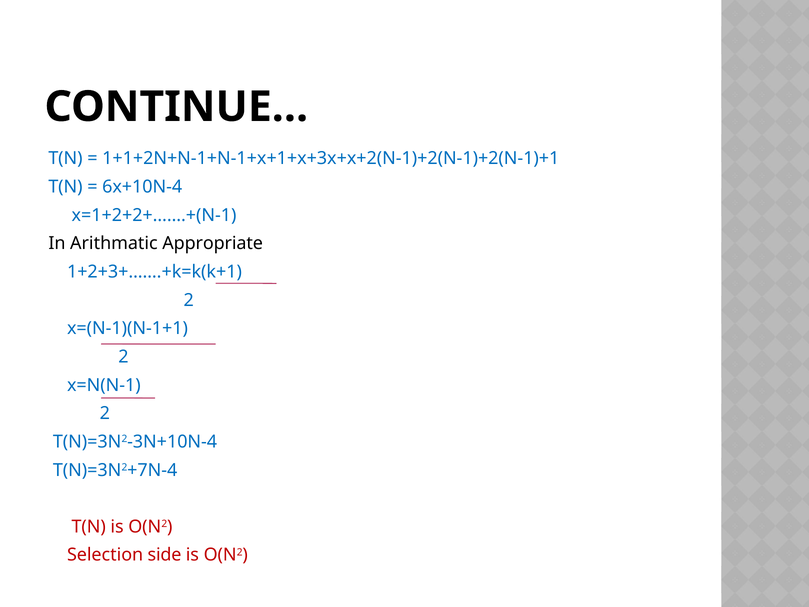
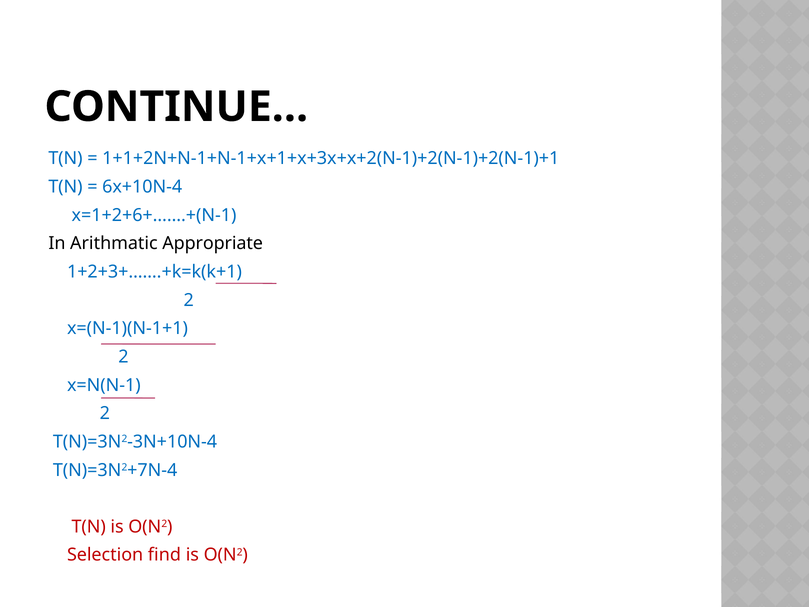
x=1+2+2+…….+(N-1: x=1+2+2+…….+(N-1 -> x=1+2+6+…….+(N-1 (154, 215)
side: side -> find (164, 555)
